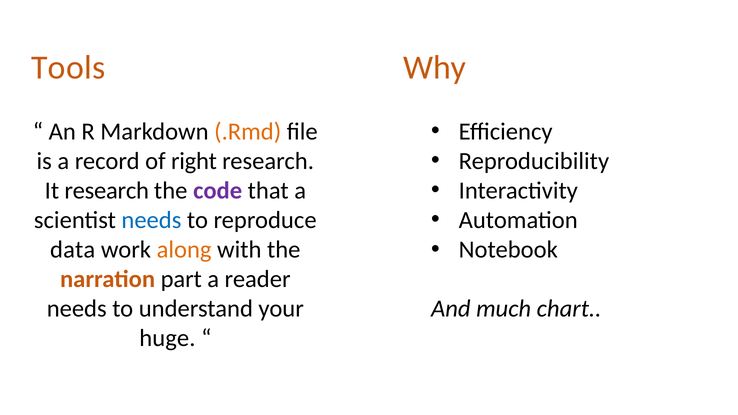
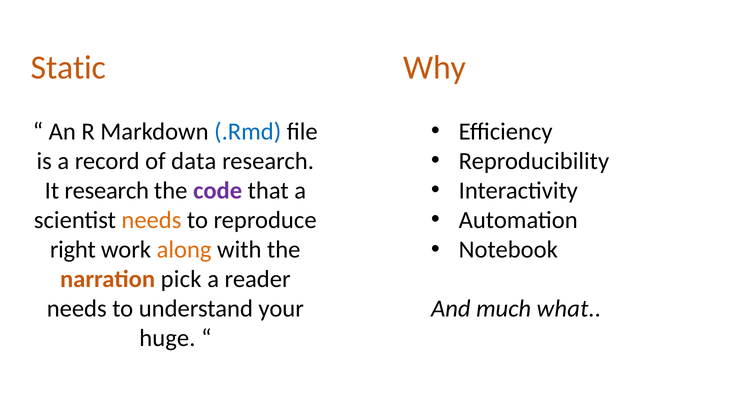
Tools: Tools -> Static (69, 68)
.Rmd colour: orange -> blue (248, 132)
right: right -> data (194, 161)
needs colour: blue -> orange (151, 220)
data: data -> right (73, 250)
part: part -> pick (181, 279)
chart: chart -> what (569, 309)
